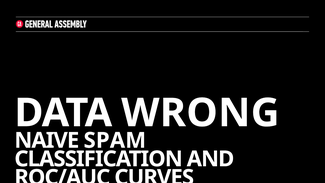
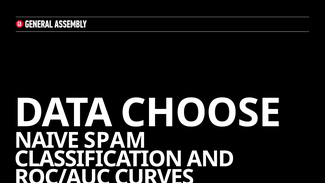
WRONG: WRONG -> CHOOSE (201, 113)
